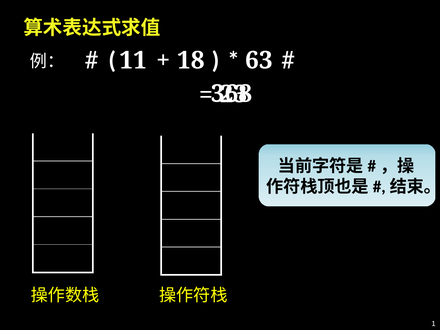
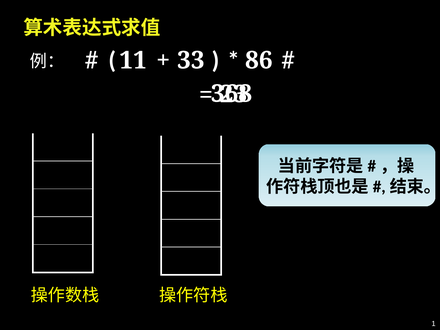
18: 18 -> 33 (191, 60)
63: 63 -> 86 (259, 60)
